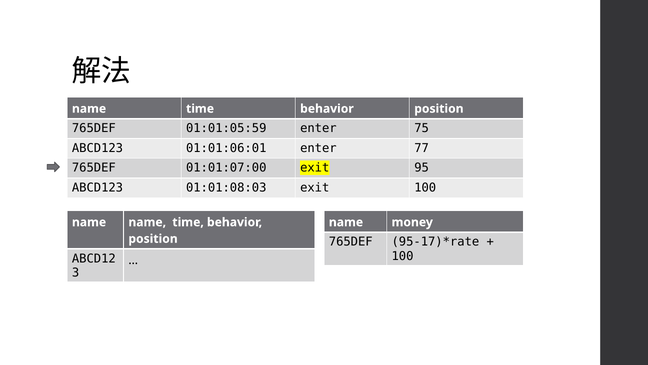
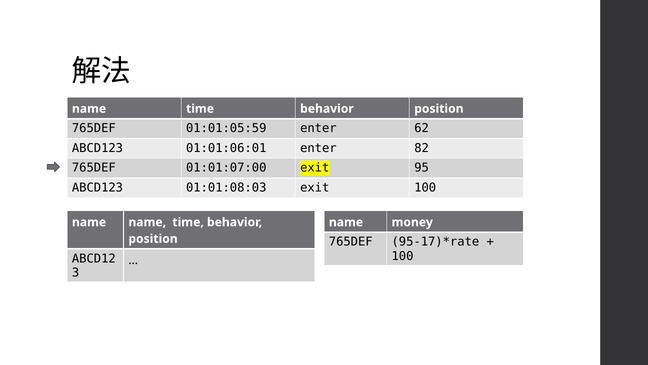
75: 75 -> 62 (422, 128)
77: 77 -> 82 (422, 148)
